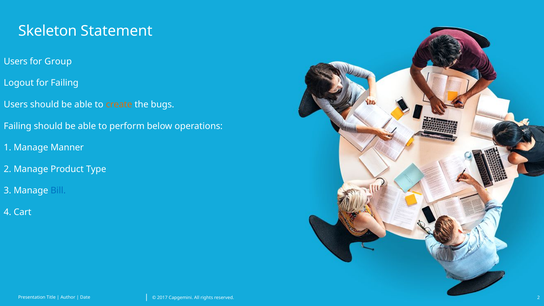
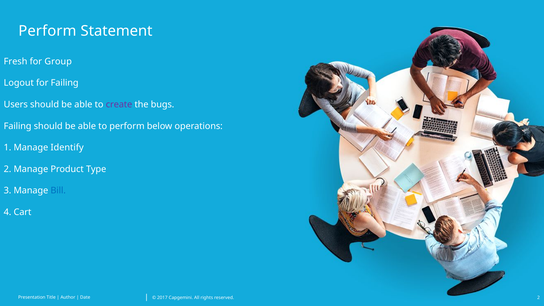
Skeleton: Skeleton -> Perform (47, 31)
Users: Users -> Fresh (16, 61)
create colour: orange -> purple (119, 104)
Manner: Manner -> Identify (67, 148)
